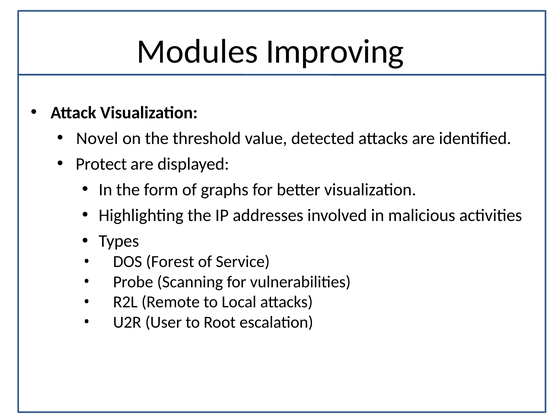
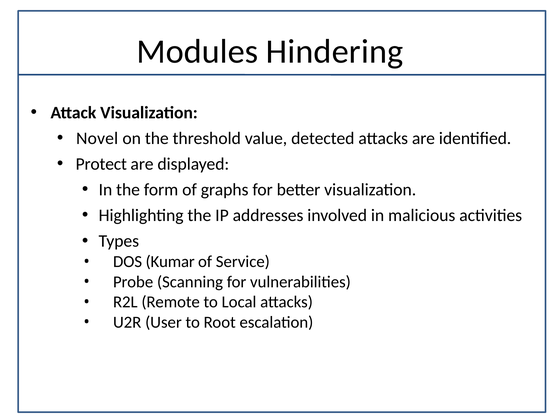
Improving: Improving -> Hindering (335, 51)
Forest: Forest -> Kumar (170, 262)
